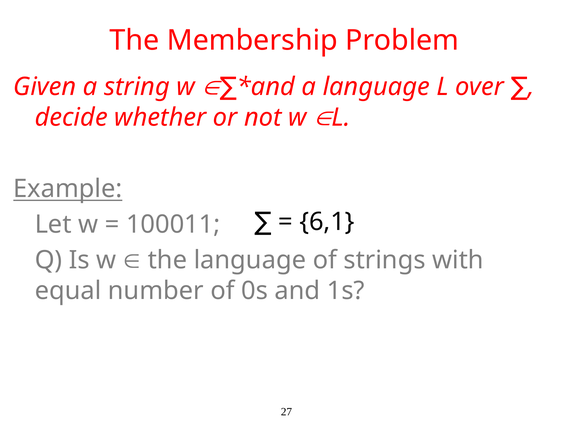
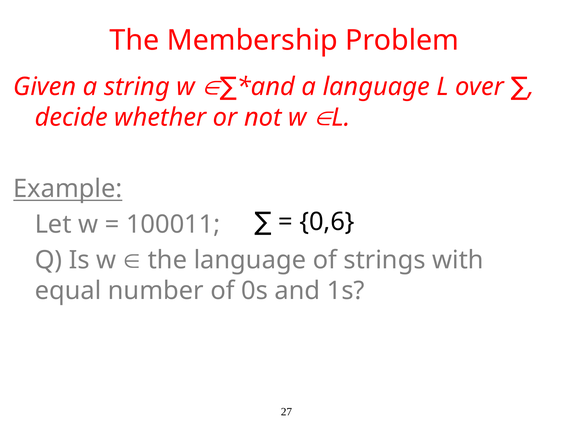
6,1: 6,1 -> 0,6 (327, 222)
